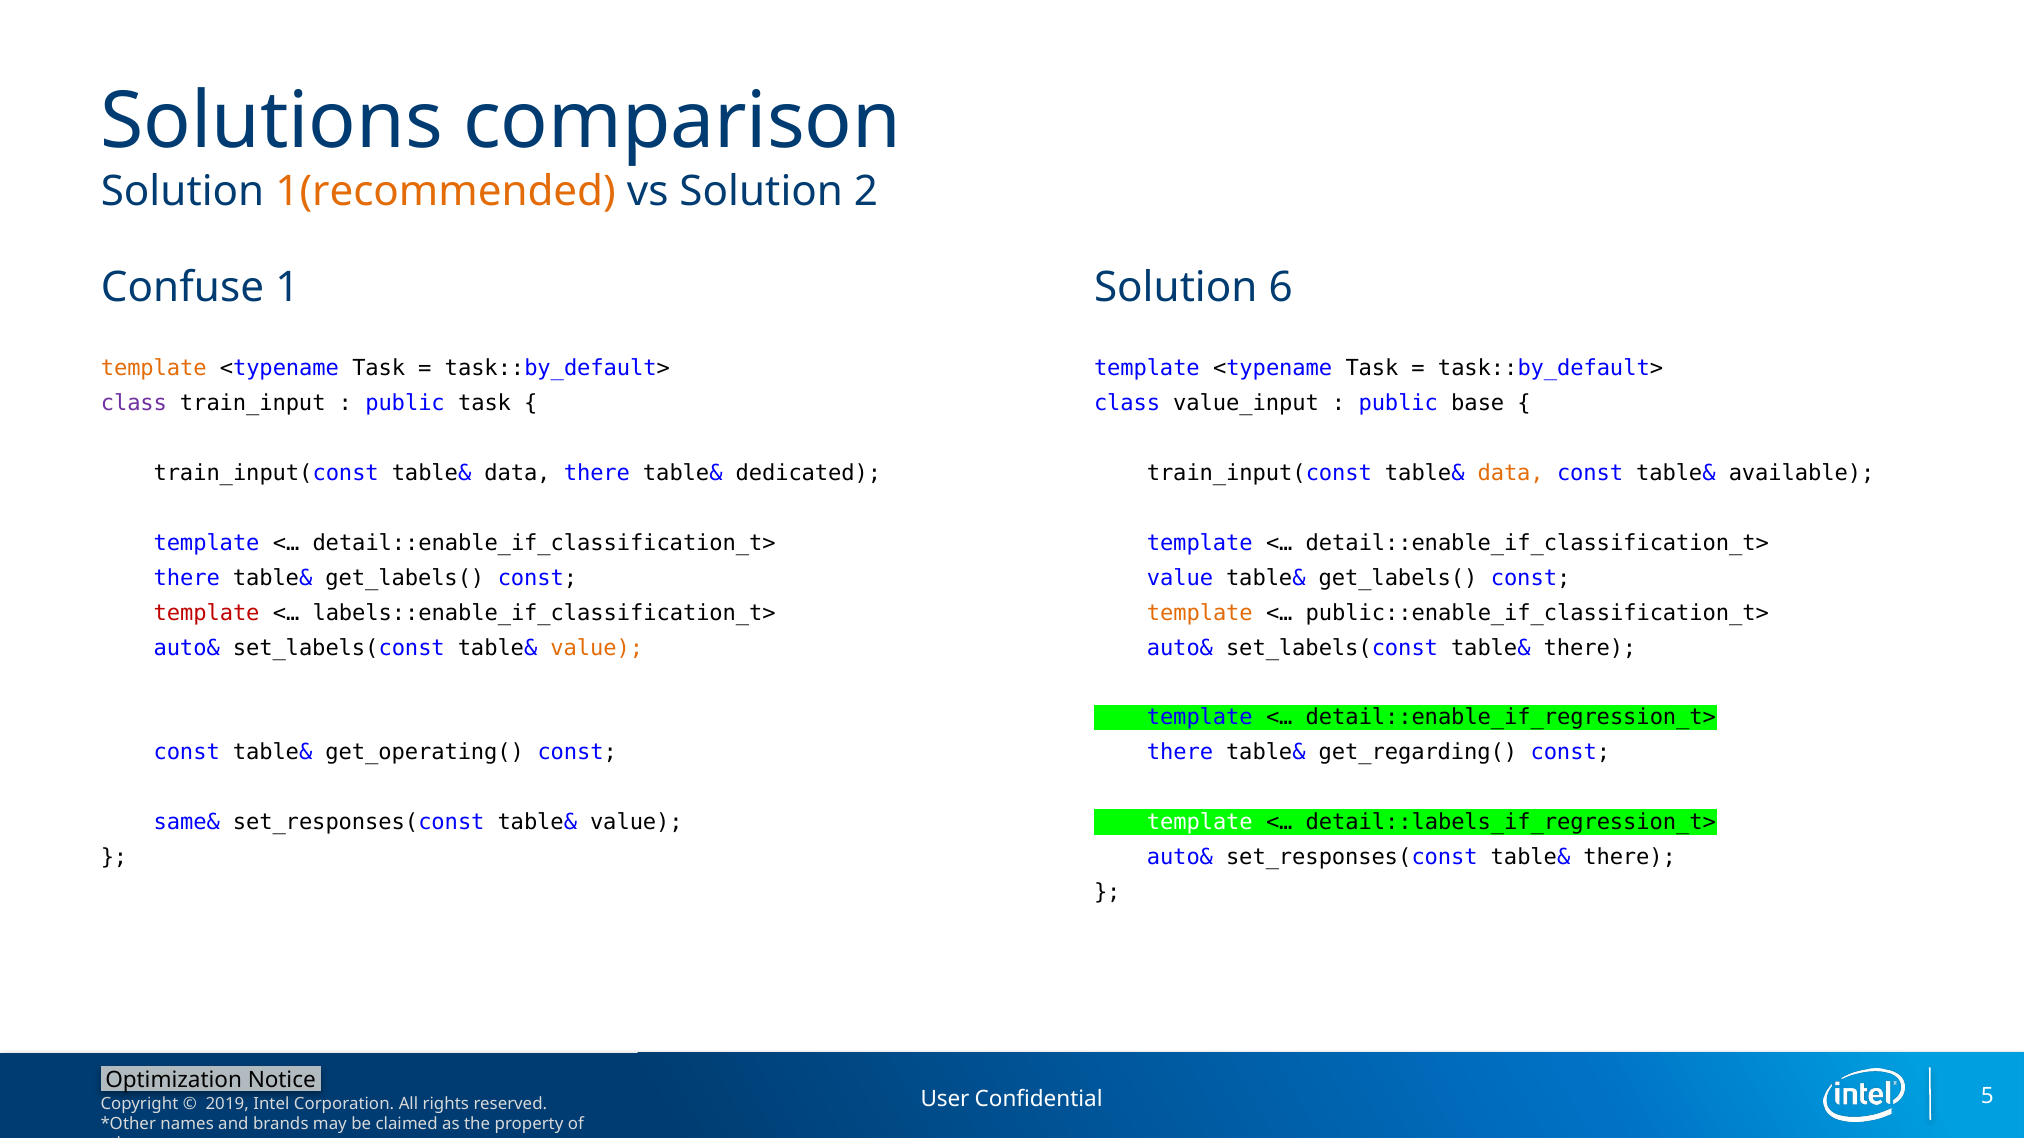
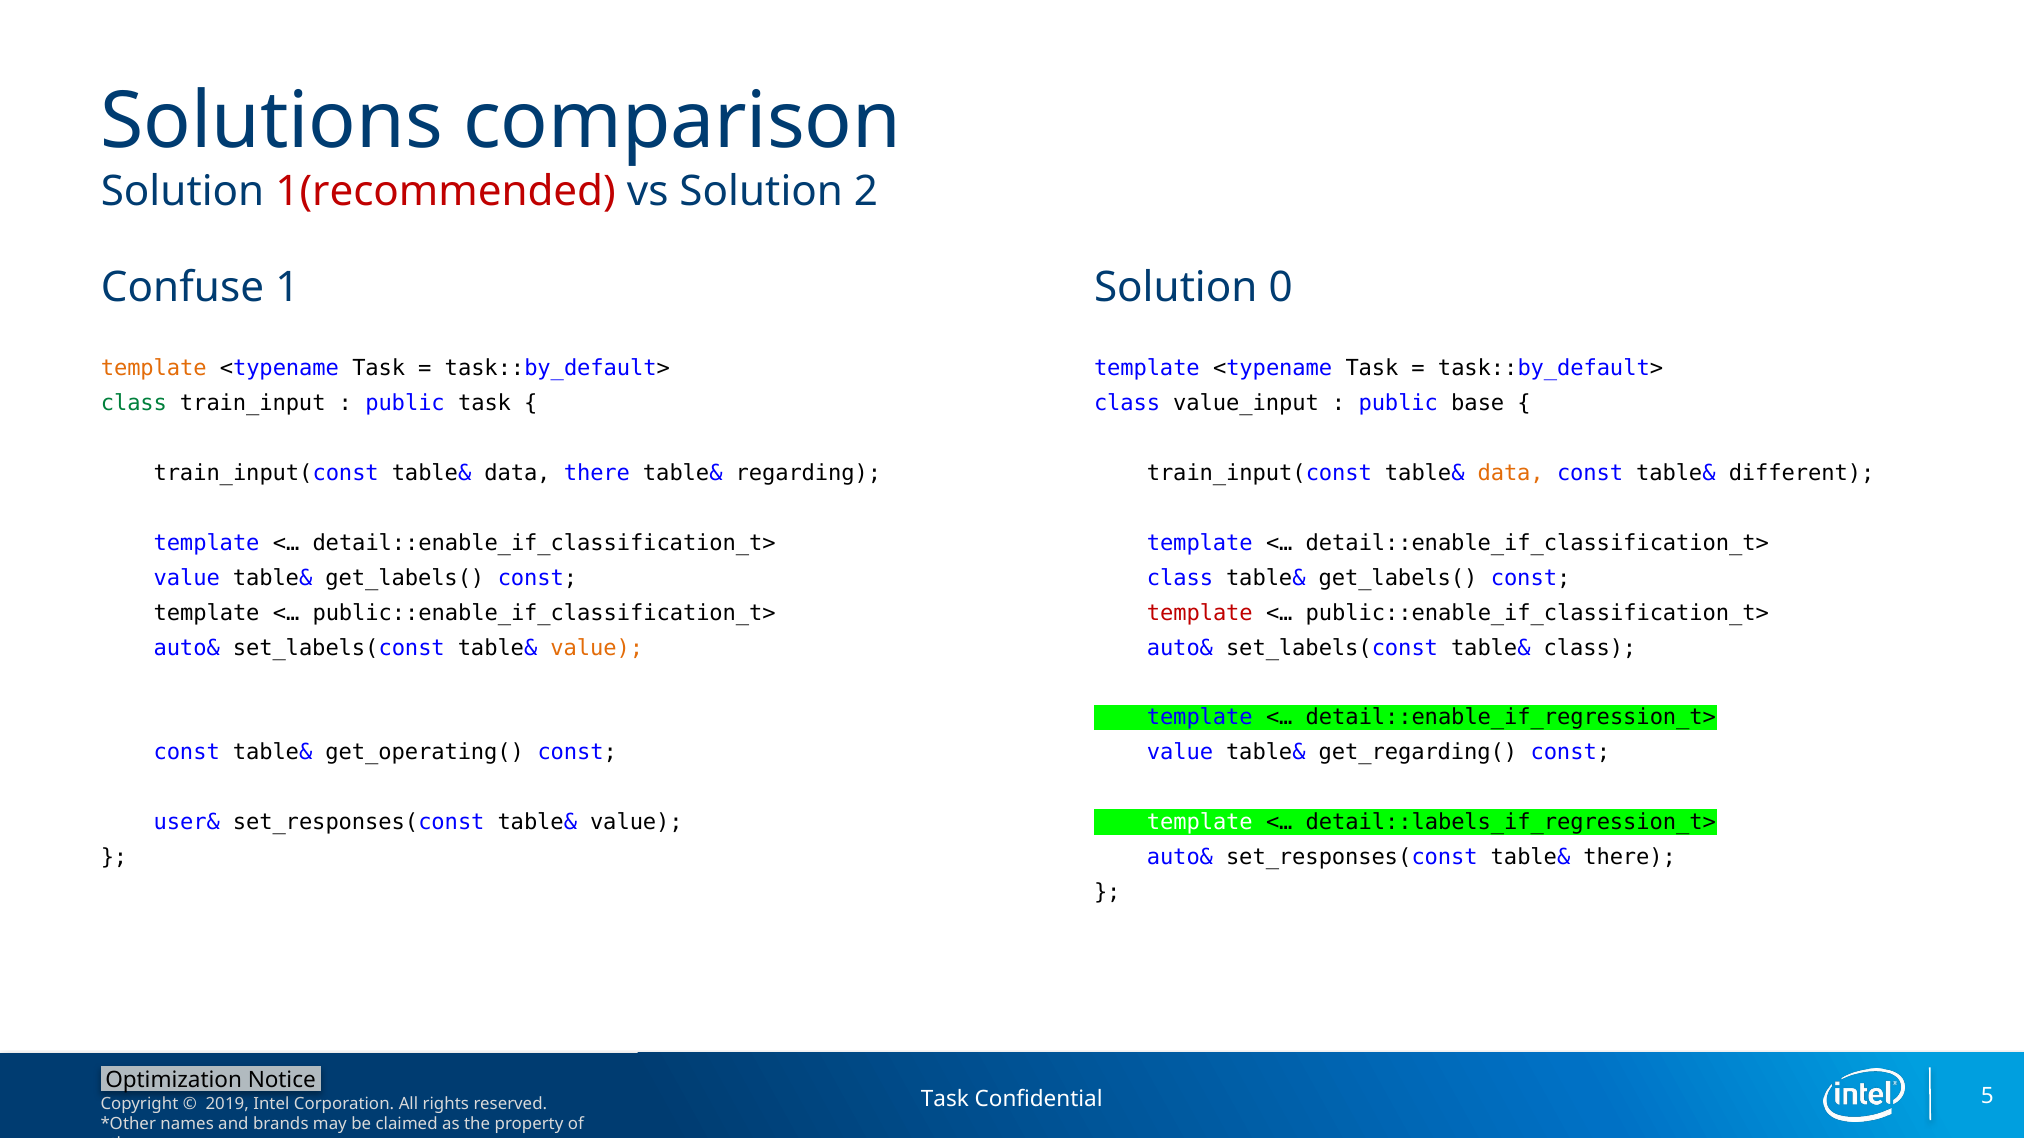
1(recommended colour: orange -> red (446, 191)
6: 6 -> 0 (1281, 288)
class colour: purple -> green (134, 403)
dedicated: dedicated -> regarding (808, 473)
available: available -> different (1802, 473)
there: there -> value (187, 578)
value: value -> class (1180, 578)
template colour: red -> black (207, 613)
labels::enable_if_classification_t>: labels::enable_if_classification_t> -> public::enable_if_classification_t> (544, 613)
template colour: orange -> red (1200, 613)
set_labels(const table& there: there -> class (1590, 648)
there: there -> value (1180, 753)
same&: same& -> user& (187, 823)
User: User -> Task (945, 1100)
